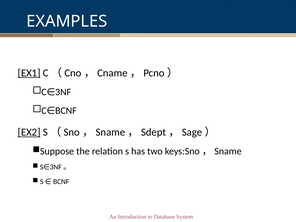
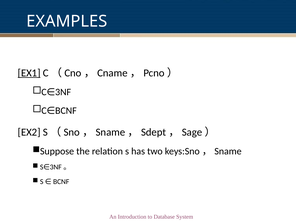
EX2 underline: present -> none (29, 132)
